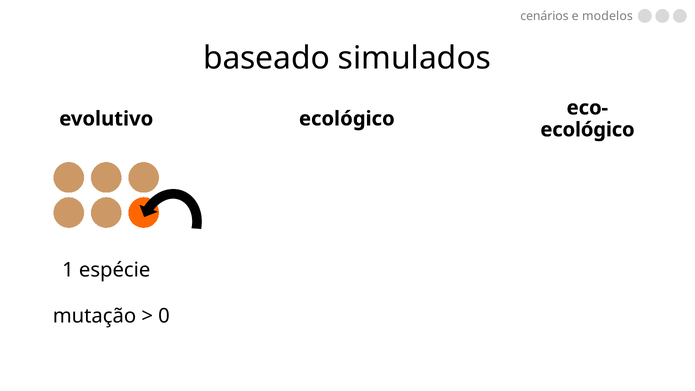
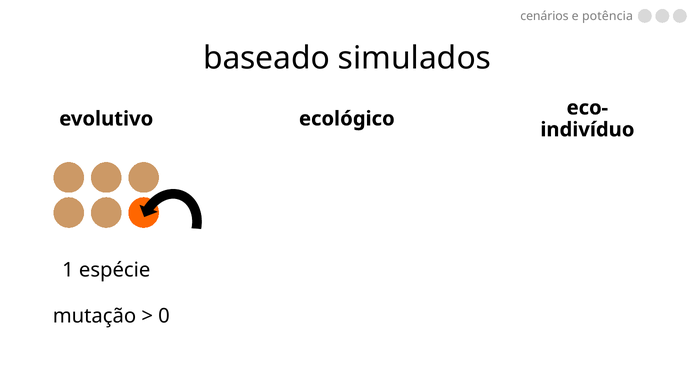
modelos: modelos -> potência (607, 16)
ecológico: ecológico -> indivíduo (587, 130)
